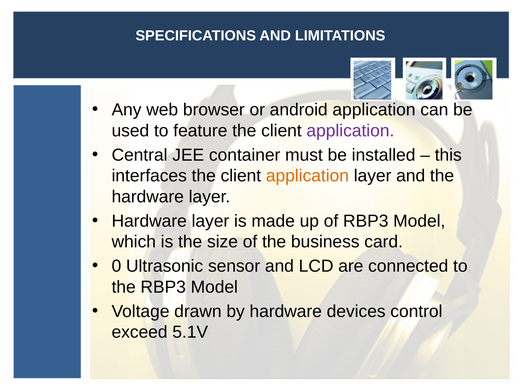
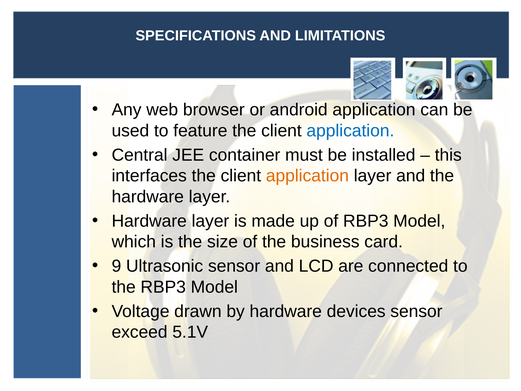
application colour: purple -> blue (350, 131)
0: 0 -> 9 (116, 266)
devices control: control -> sensor (416, 311)
